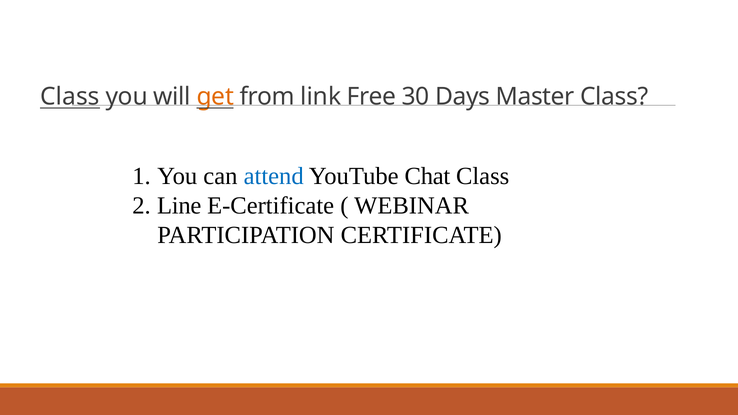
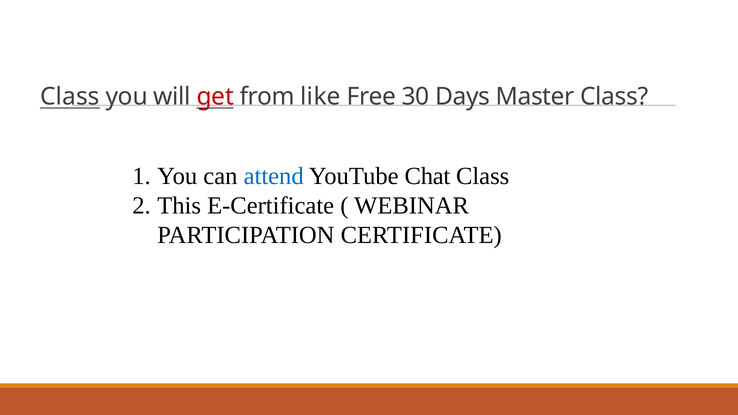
get colour: orange -> red (215, 97)
link: link -> like (321, 97)
Line: Line -> This (179, 206)
